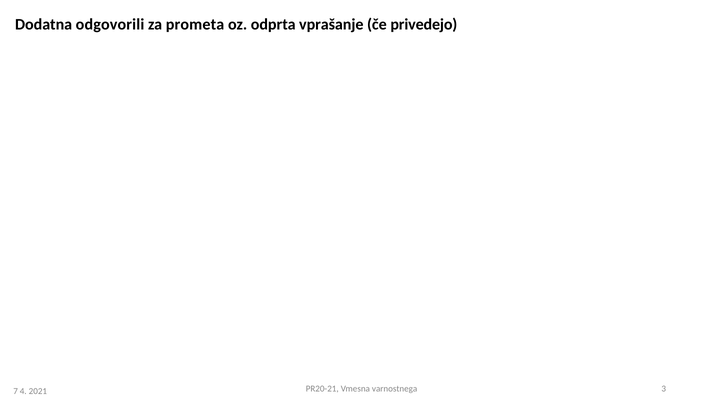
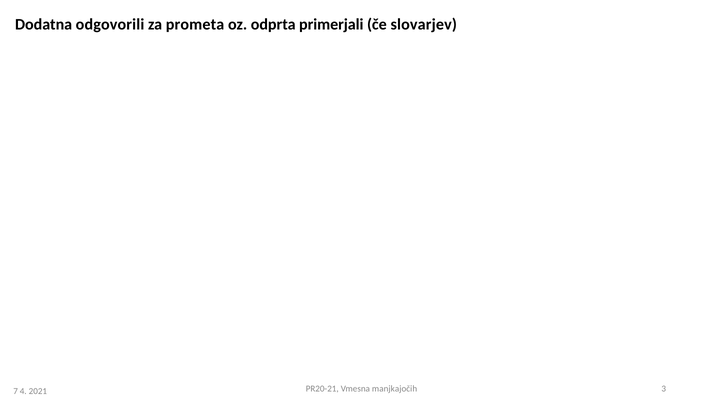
vprašanje: vprašanje -> primerjali (331, 24)
privedejo: privedejo -> slovarjev (424, 24)
varnostnega: varnostnega -> manjkajočih (395, 388)
